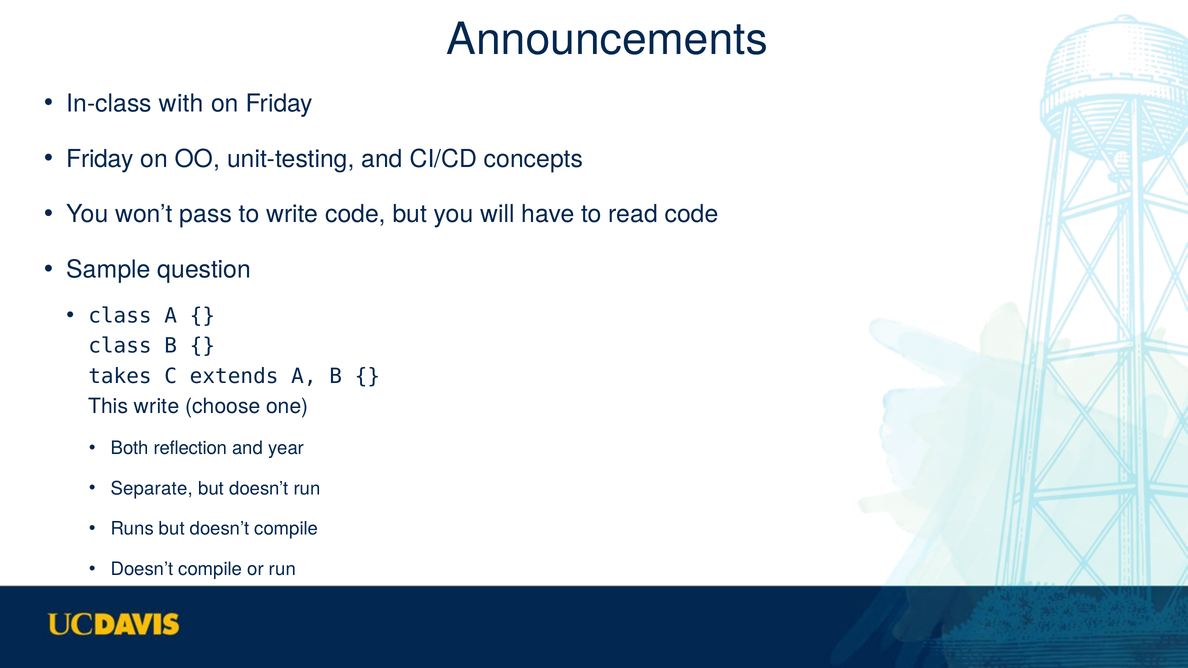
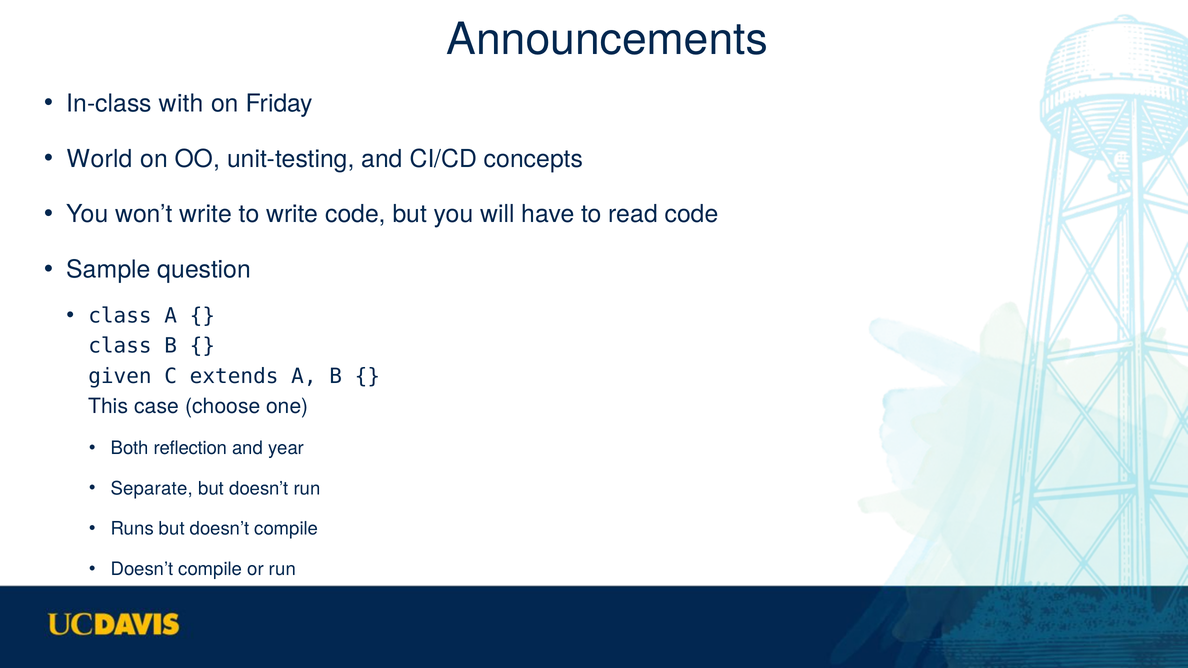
Friday: Friday -> World (100, 159)
won’t pass: pass -> write (206, 214)
takes: takes -> given (120, 376)
This write: write -> case (157, 407)
